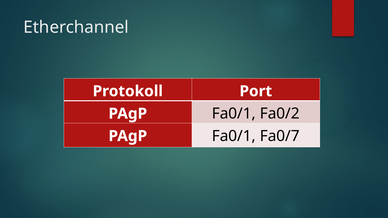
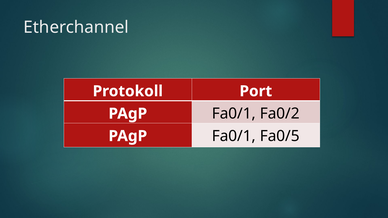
Fa0/7: Fa0/7 -> Fa0/5 (280, 136)
